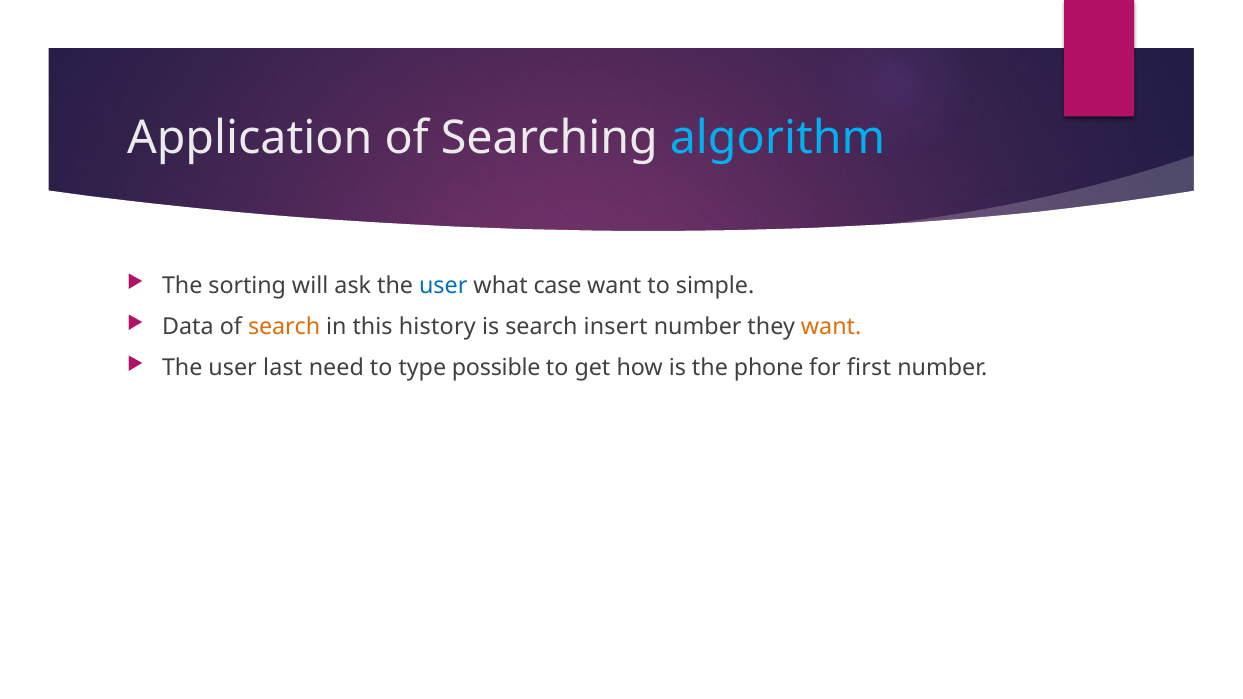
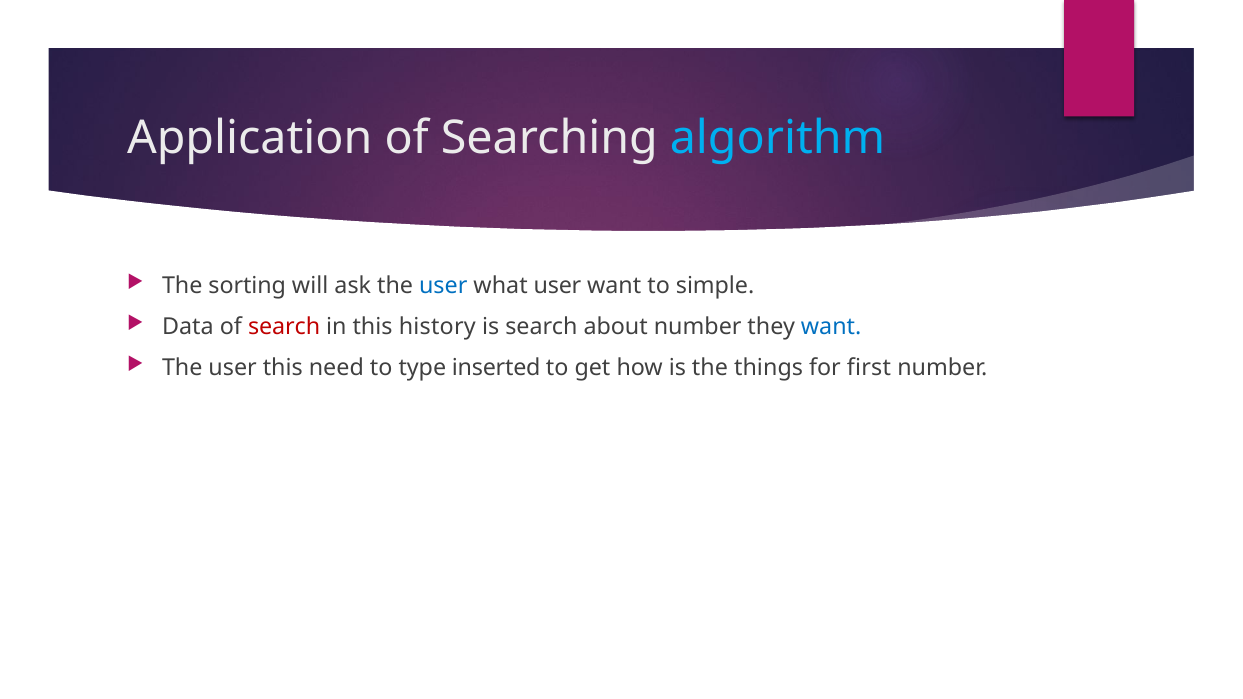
what case: case -> user (557, 286)
search colour: orange -> red (284, 327)
insert: insert -> about (616, 327)
want colour: orange -> blue (831, 327)
user last: last -> this (283, 368)
possible: possible -> inserted (496, 368)
phone: phone -> things (769, 368)
